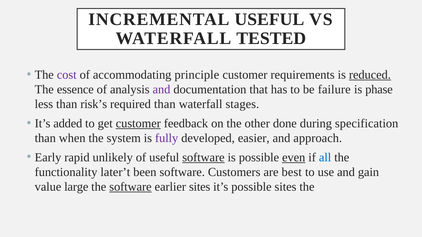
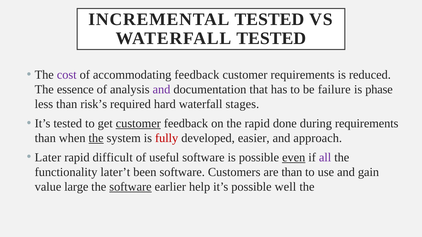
INCREMENTAL USEFUL: USEFUL -> TESTED (269, 19)
accommodating principle: principle -> feedback (197, 75)
reduced underline: present -> none (370, 75)
required than: than -> hard (165, 104)
It’s added: added -> tested (68, 124)
the other: other -> rapid (257, 124)
during specification: specification -> requirements (367, 124)
the underline: none -> present (96, 138)
fully colour: purple -> red (167, 138)
Early: Early -> Later (48, 158)
unlikely: unlikely -> difficult (113, 158)
software underline: present -> none (203, 158)
all colour: blue -> purple (325, 158)
are best: best -> than (292, 172)
earlier sites: sites -> help (200, 187)
possible sites: sites -> well (285, 187)
